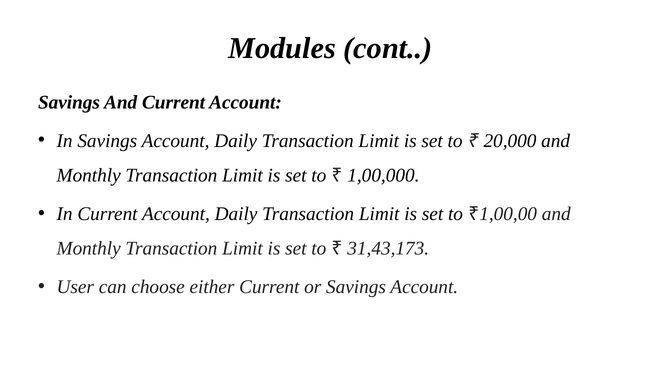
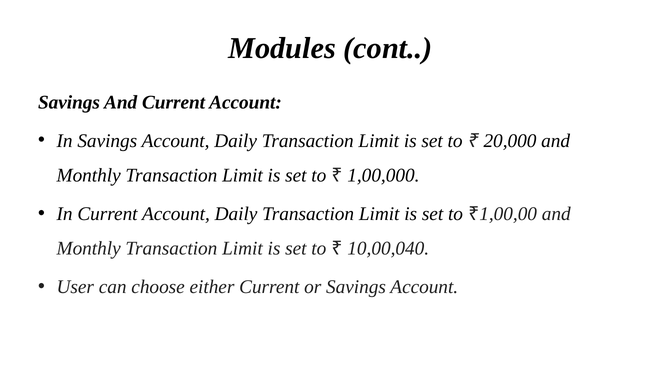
31,43,173: 31,43,173 -> 10,00,040 (388, 248)
